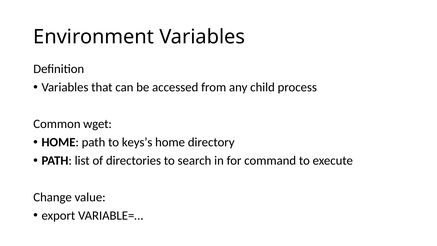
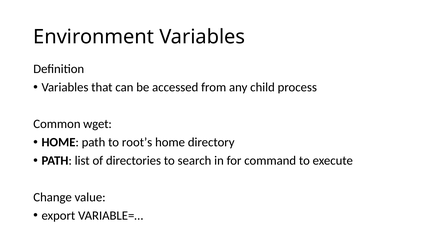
keys’s: keys’s -> root’s (137, 142)
